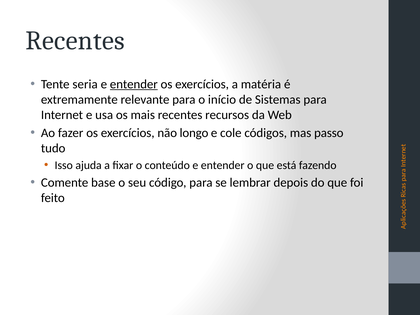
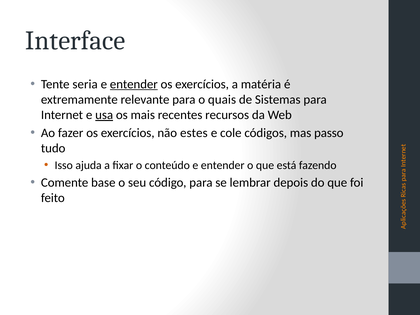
Recentes: Recentes -> Interface (75, 41)
início: início -> quais (222, 100)
usa underline: none -> present (104, 115)
longo: longo -> estes (194, 133)
